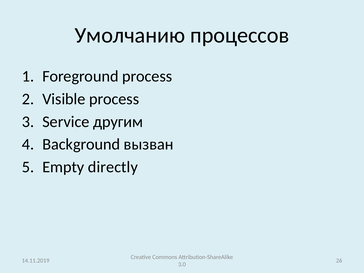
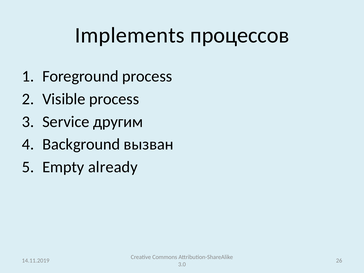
Умолчанию: Умолчанию -> Implements (130, 35)
directly: directly -> already (113, 167)
